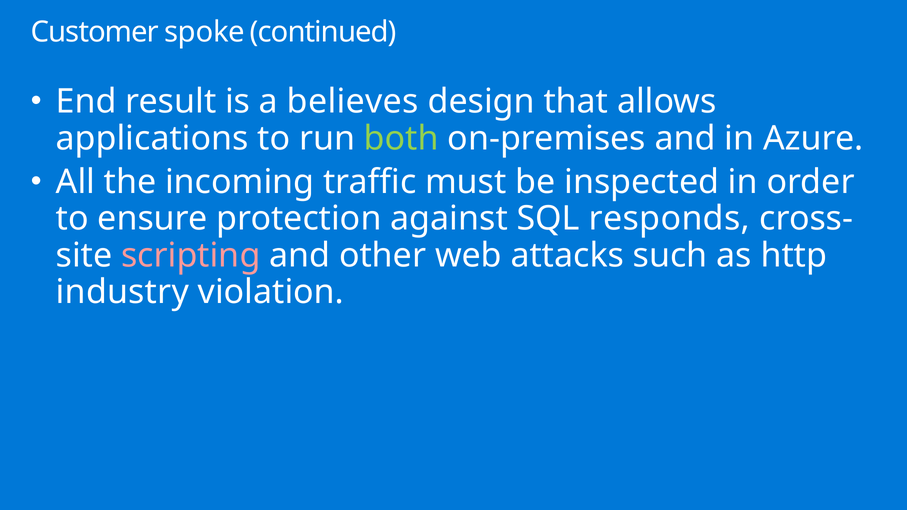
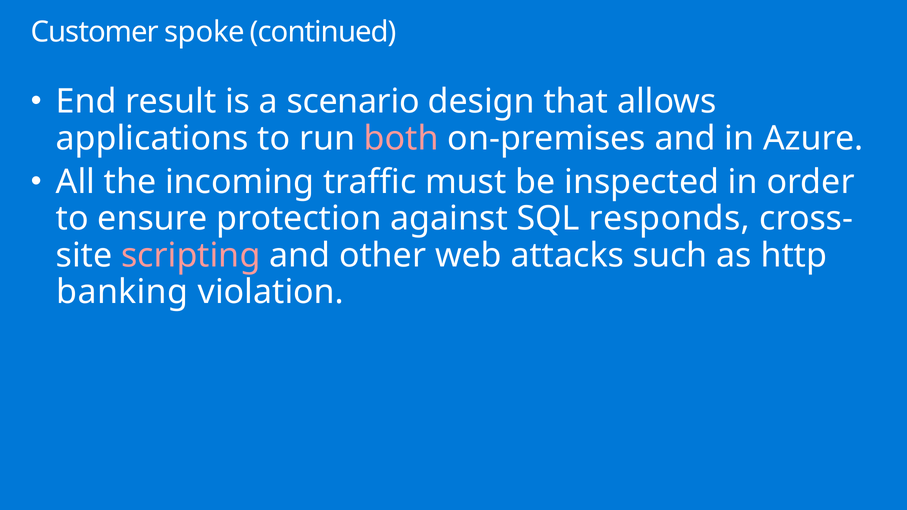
believes: believes -> scenario (353, 102)
both colour: light green -> pink (401, 138)
industry: industry -> banking (122, 292)
